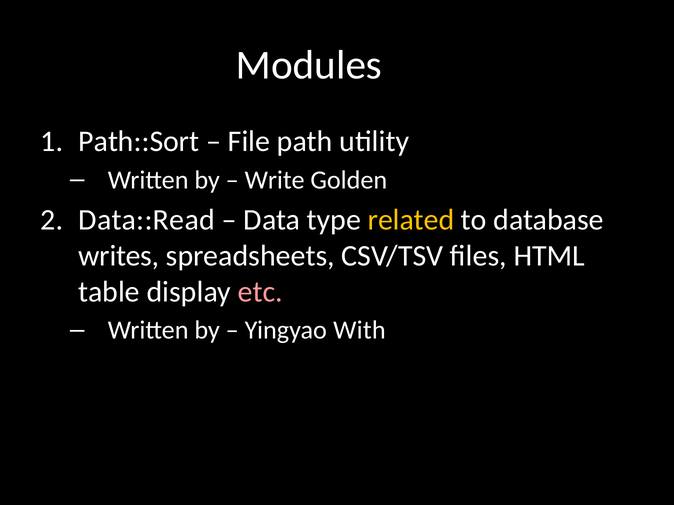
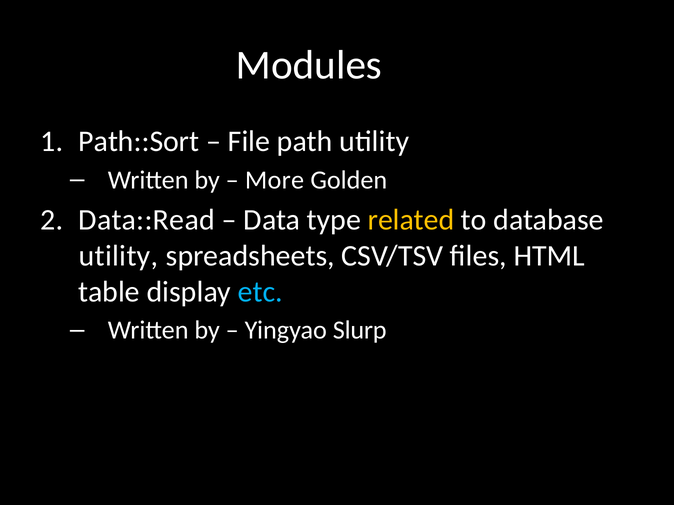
Write: Write -> More (274, 180)
writes: writes -> utility (119, 256)
etc colour: pink -> light blue (260, 292)
With: With -> Slurp (360, 331)
